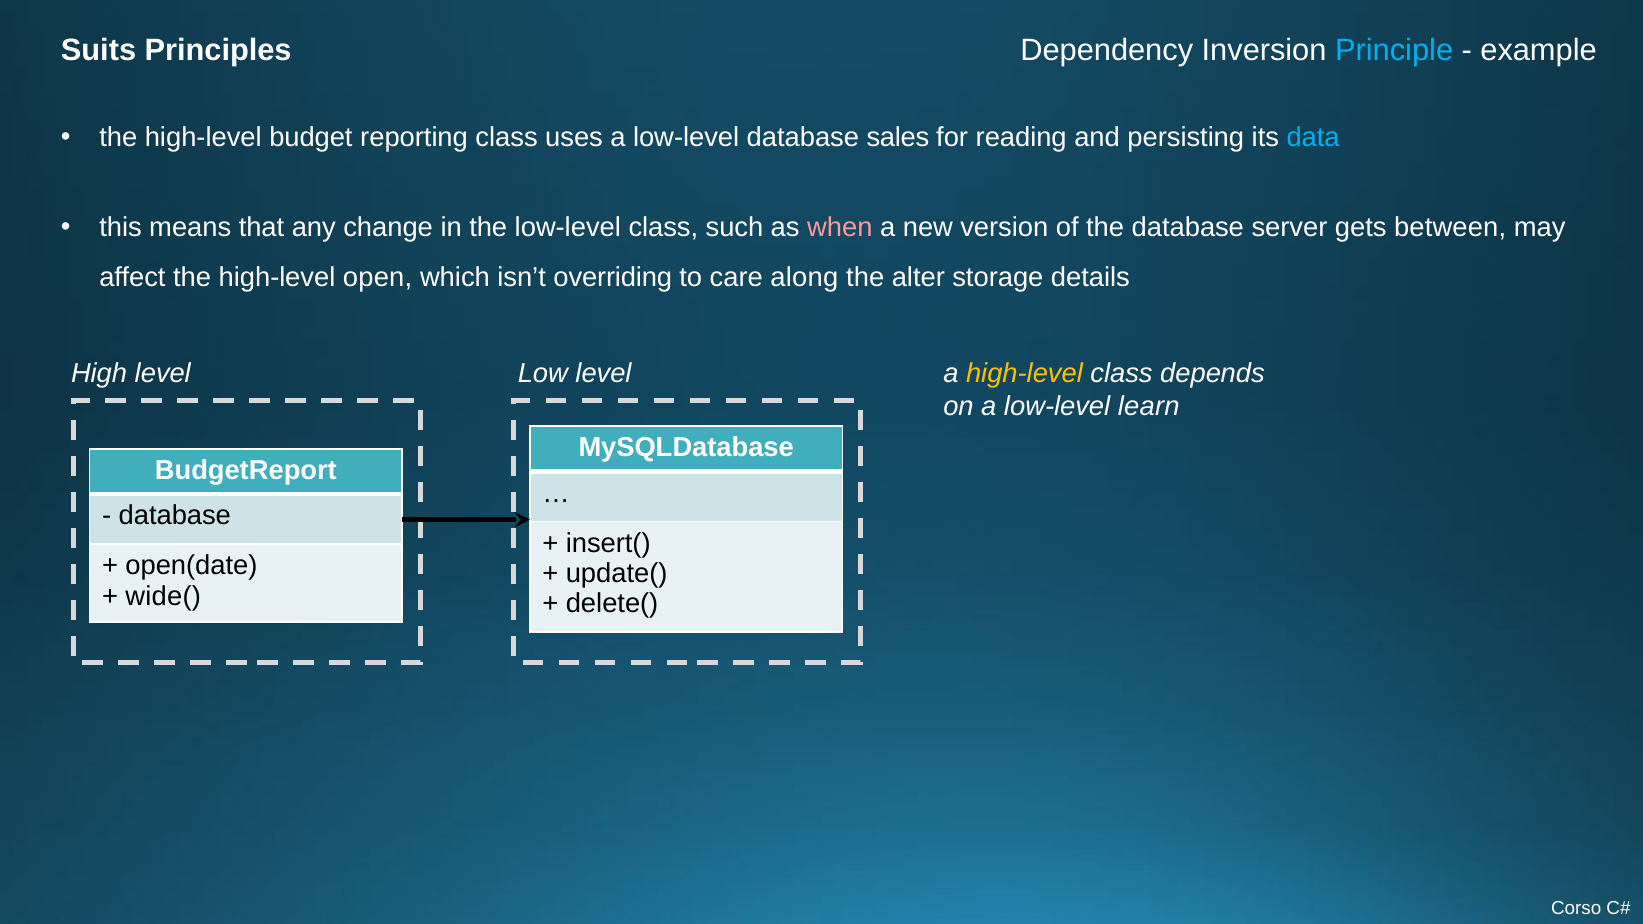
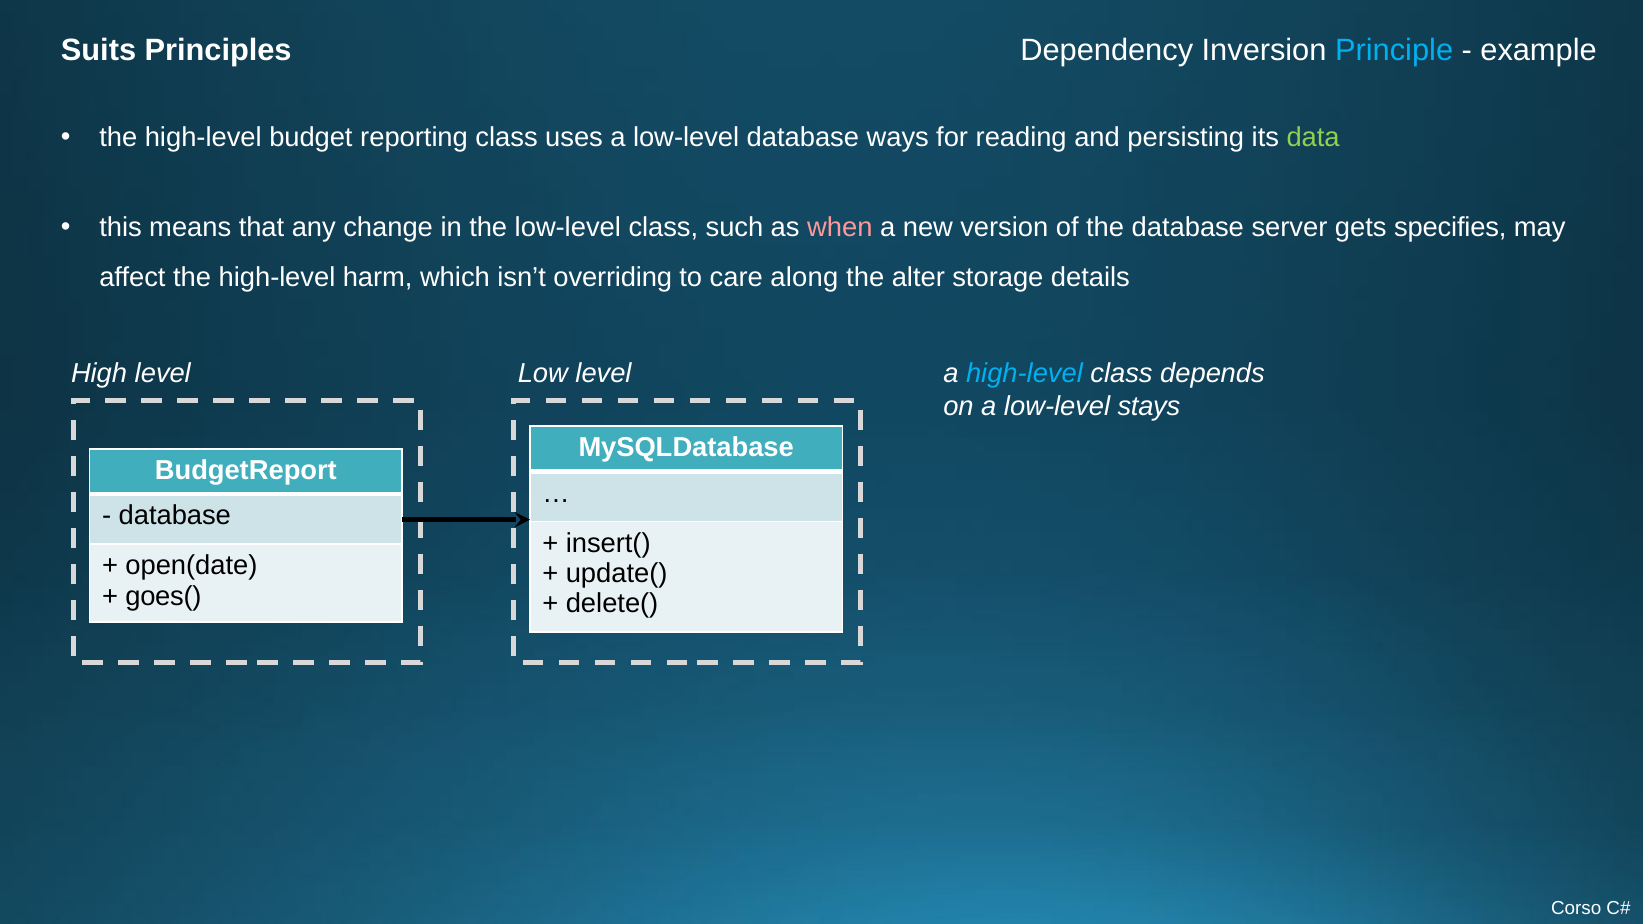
sales: sales -> ways (898, 138)
data colour: light blue -> light green (1313, 138)
between: between -> specifies (1450, 228)
open: open -> harm (378, 277)
high-level colour: yellow -> light blue (1024, 374)
learn: learn -> stays (1149, 406)
wide(: wide( -> goes( (163, 596)
